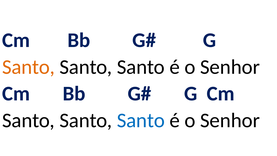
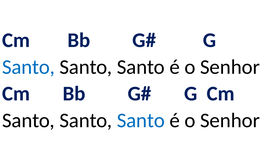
Santo colour: orange -> blue (28, 67)
